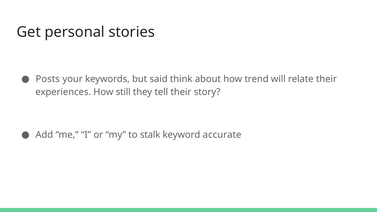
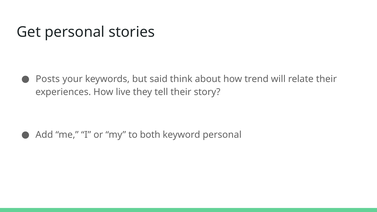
still: still -> live (123, 92)
stalk: stalk -> both (150, 135)
keyword accurate: accurate -> personal (222, 135)
